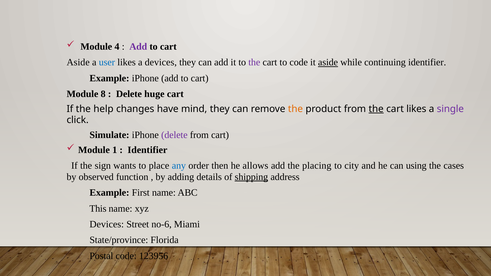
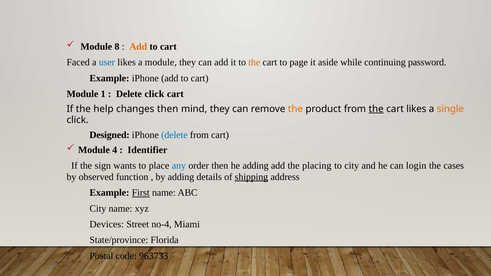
4: 4 -> 8 (117, 47)
Add colour: purple -> orange (138, 47)
Aside: Aside -> Faced (78, 62)
a devices: devices -> module (161, 62)
the colour: purple -> orange (254, 62)
to code: code -> page (299, 62)
aside underline: present -> none (328, 62)
continuing identifier: identifier -> password (427, 62)
8: 8 -> 1 (103, 94)
Delete huge: huge -> click (154, 94)
changes have: have -> then (168, 109)
single colour: purple -> orange (450, 109)
Simulate: Simulate -> Designed (110, 135)
delete colour: purple -> blue (174, 135)
1: 1 -> 4 (115, 150)
he allows: allows -> adding (256, 166)
using: using -> login (416, 166)
First underline: none -> present (141, 193)
This: This -> City (98, 209)
no-6: no-6 -> no-4 (162, 224)
123956: 123956 -> 963733 (154, 256)
